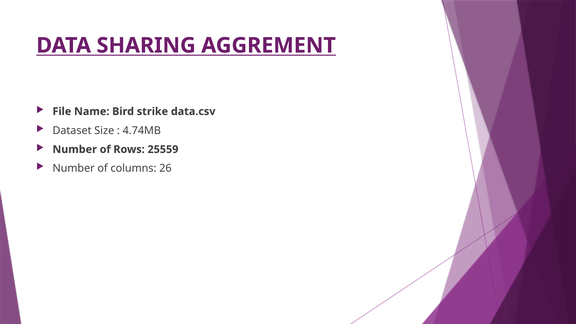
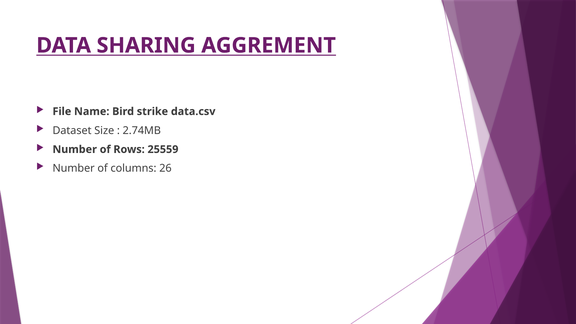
4.74MB: 4.74MB -> 2.74MB (142, 130)
